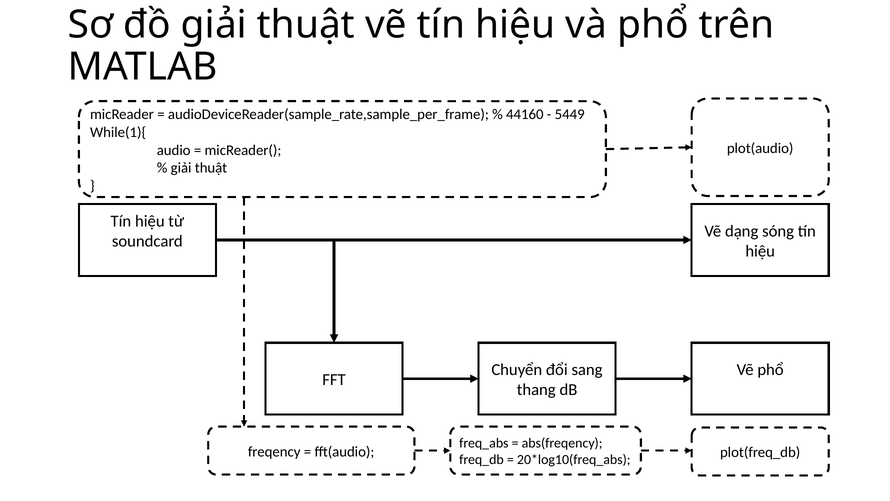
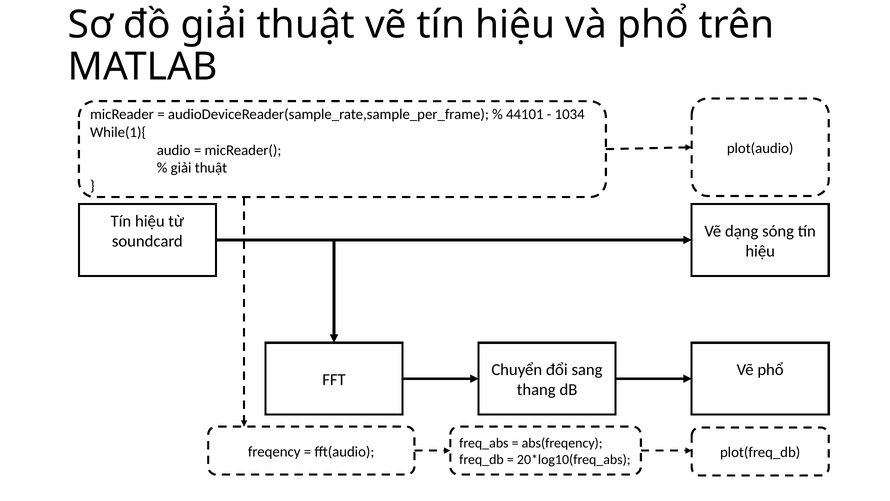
44160: 44160 -> 44101 (525, 114)
5449: 5449 -> 1034 (570, 114)
